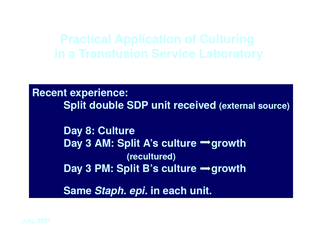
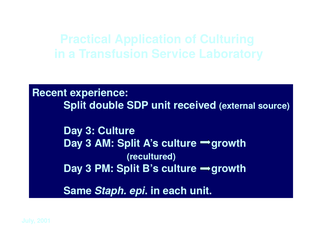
8: 8 -> 3 (90, 131)
